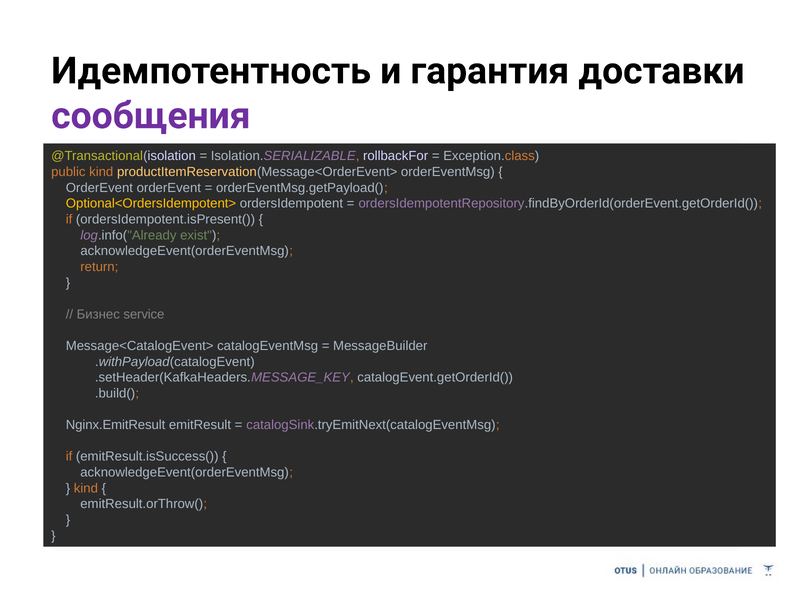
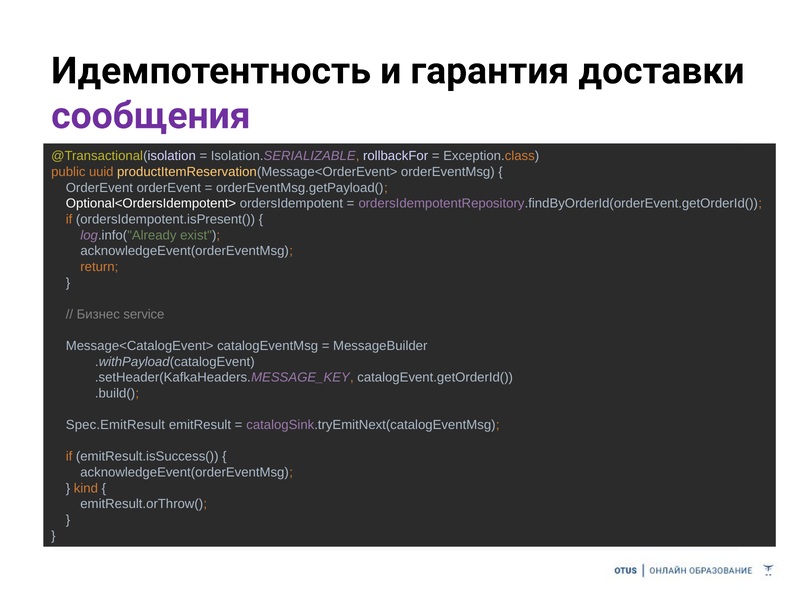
public kind: kind -> uuid (101, 172)
Optional<OrdersIdempotent> colour: yellow -> white (151, 204)
Nginx.EmitResult: Nginx.EmitResult -> Spec.EmitResult (115, 425)
